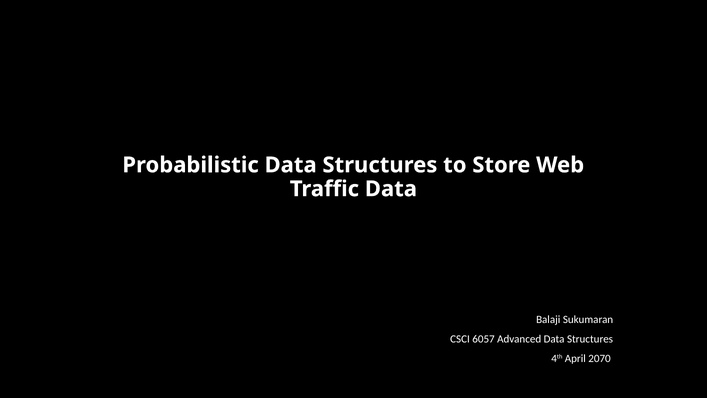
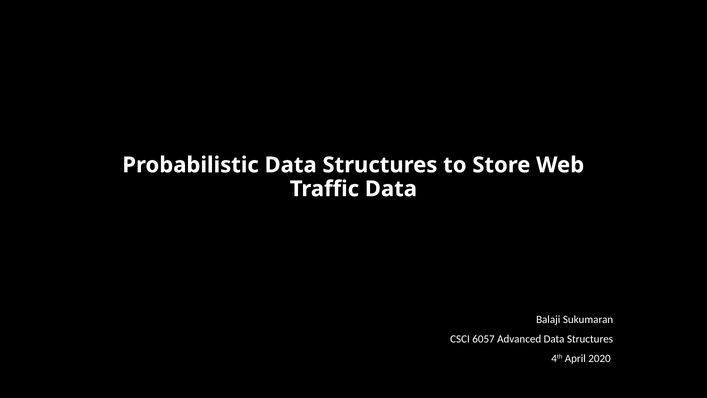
2070: 2070 -> 2020 (600, 358)
